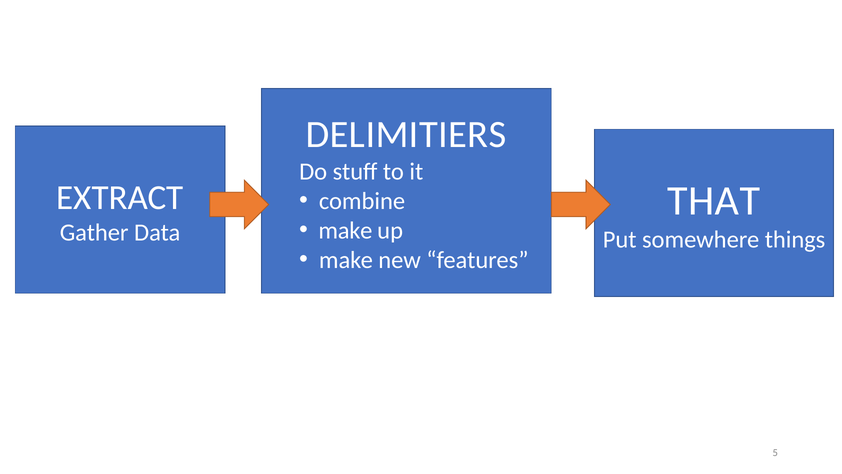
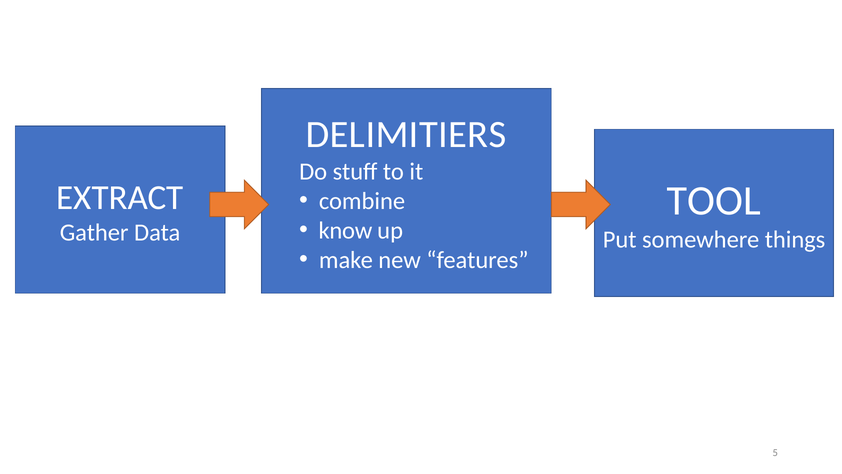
THAT: THAT -> TOOL (714, 201)
make: make -> know (345, 230)
